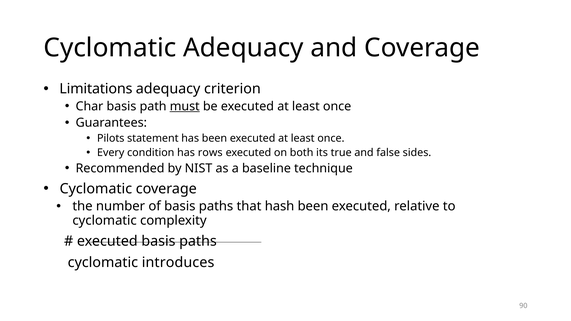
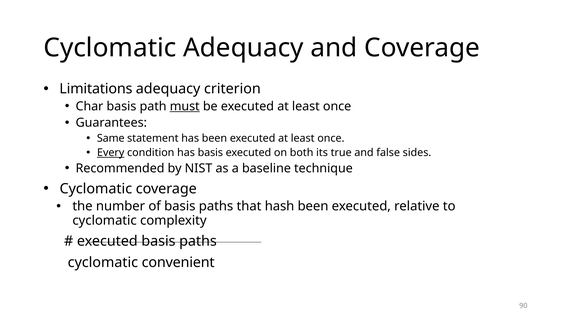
Pilots: Pilots -> Same (111, 138)
Every underline: none -> present (111, 153)
has rows: rows -> basis (210, 153)
introduces: introduces -> convenient (178, 263)
